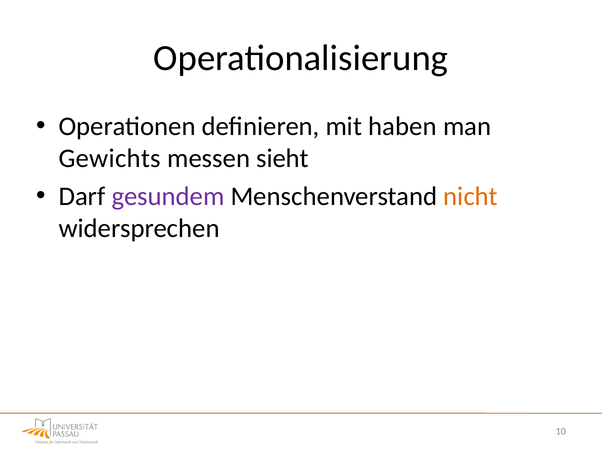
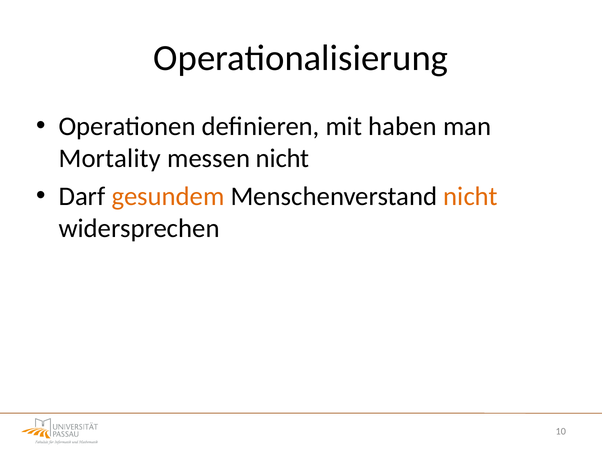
Gewichts: Gewichts -> Mortality (110, 158)
messen sieht: sieht -> nicht (283, 158)
gesundem colour: purple -> orange (168, 196)
